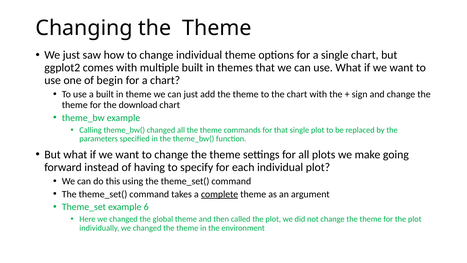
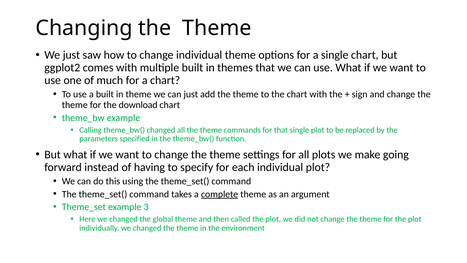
begin: begin -> much (110, 80)
6: 6 -> 3 (146, 207)
